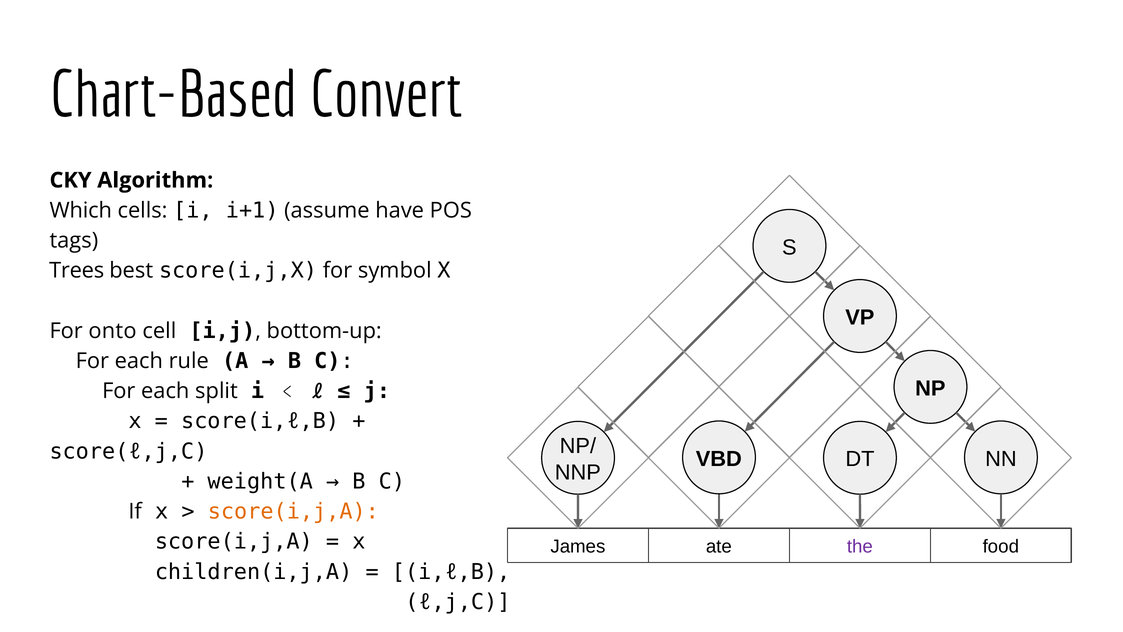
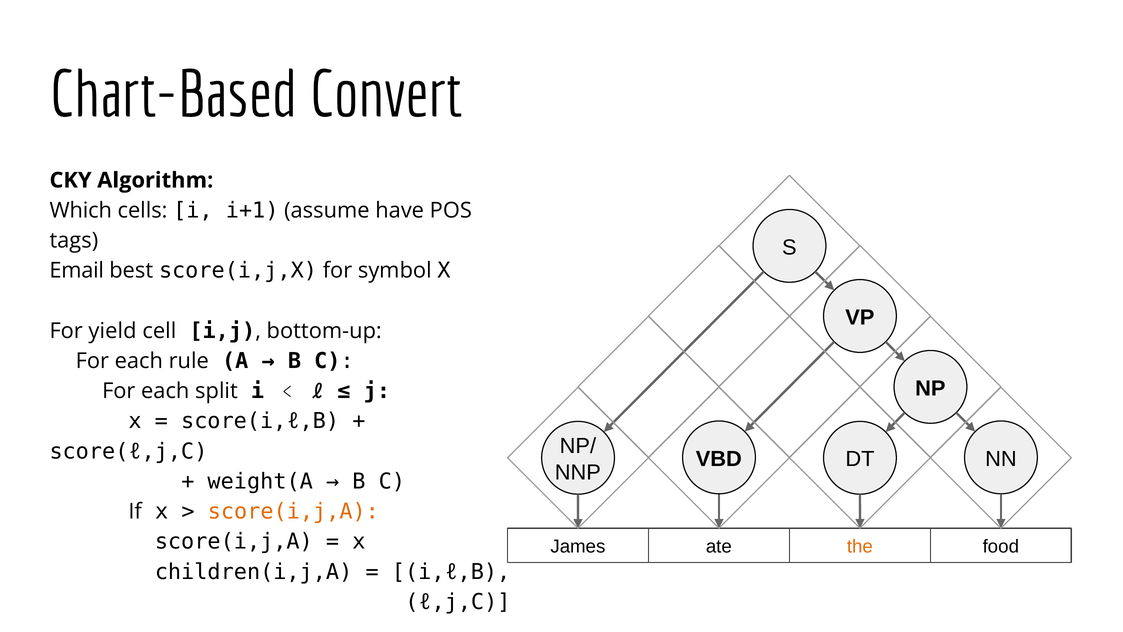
Trees: Trees -> Email (77, 271)
onto: onto -> yield (113, 331)
the colour: purple -> orange (860, 547)
